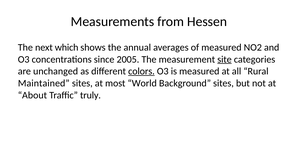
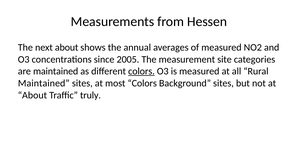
next which: which -> about (67, 47)
site underline: present -> none (225, 59)
are unchanged: unchanged -> maintained (56, 71)
most World: World -> Colors (142, 83)
